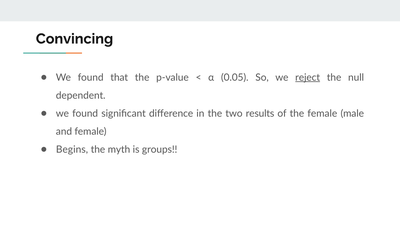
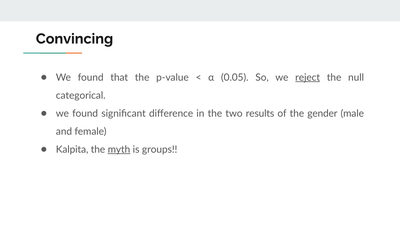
dependent: dependent -> categorical (81, 95)
the female: female -> gender (322, 113)
Begins: Begins -> Kalpita (72, 149)
myth underline: none -> present (119, 149)
